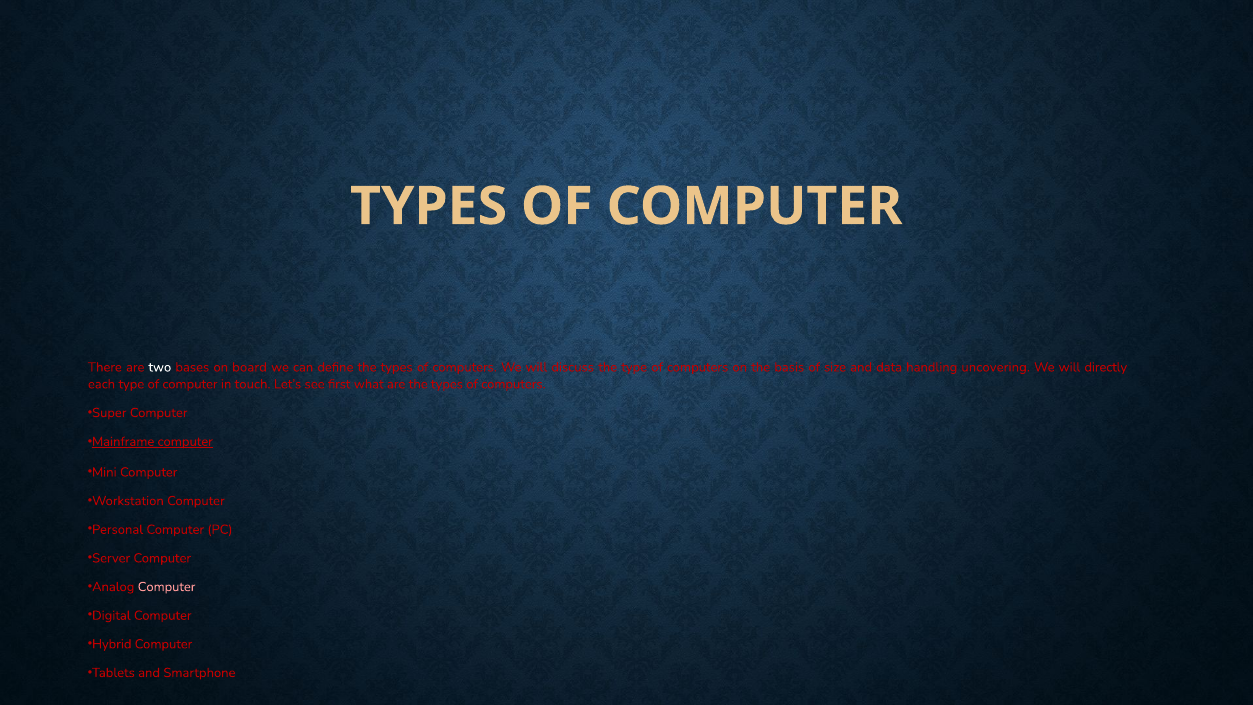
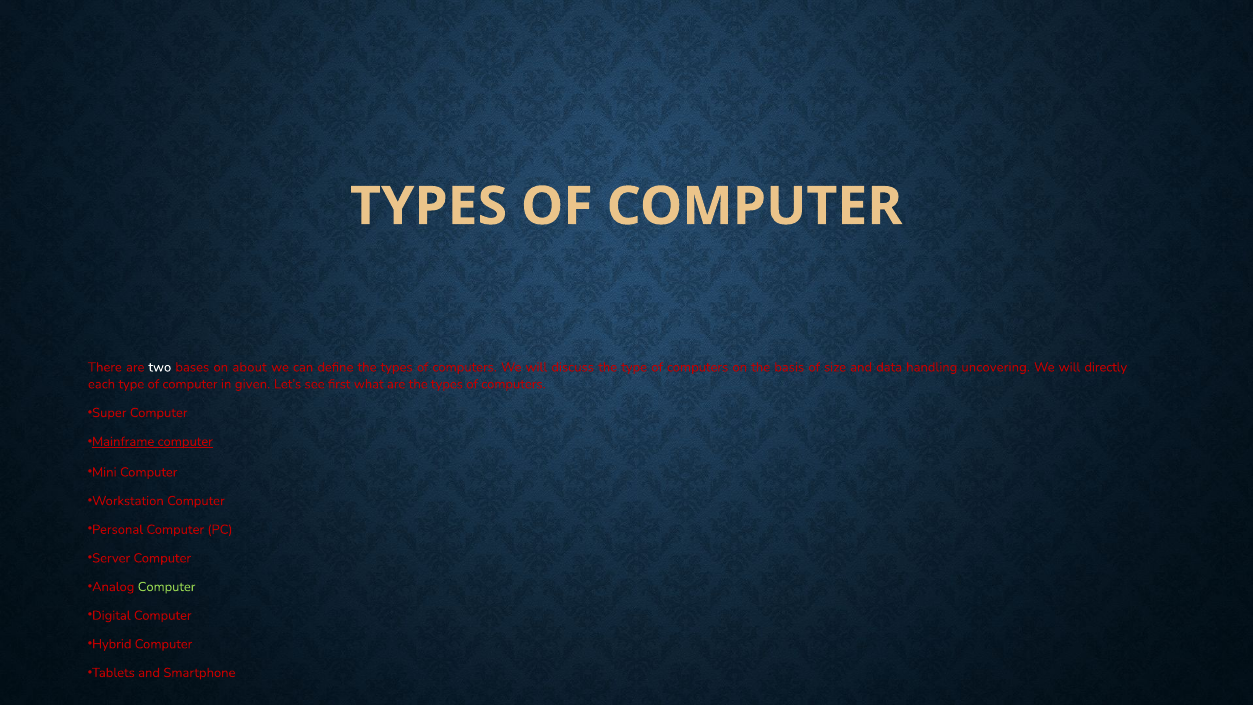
board: board -> about (250, 367)
touch: touch -> given (253, 384)
Computer colour: pink -> light green (167, 587)
